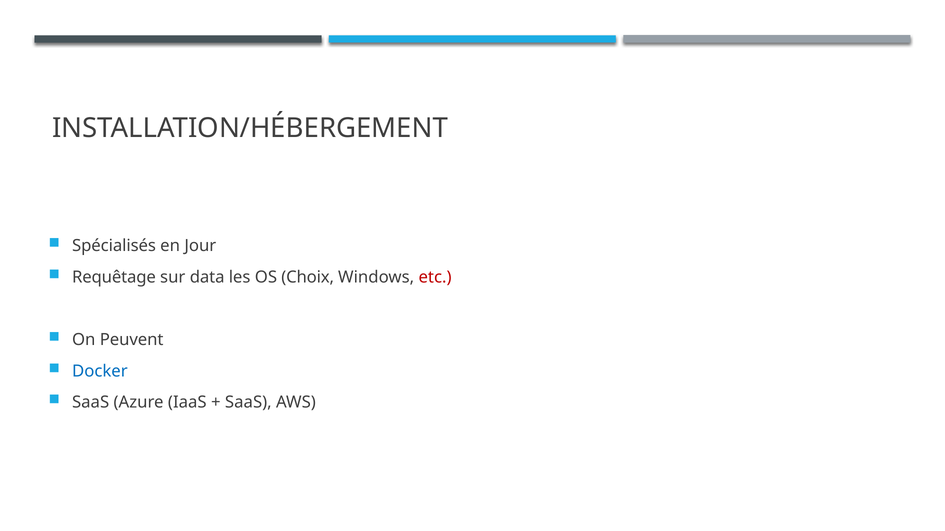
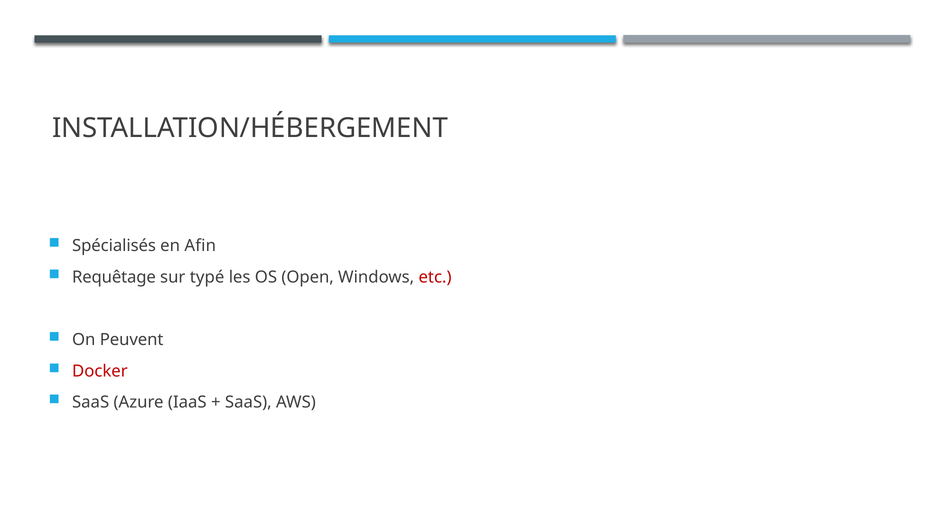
Jour: Jour -> Afin (200, 246)
data: data -> typé (207, 277)
Choix: Choix -> Open (308, 277)
Docker colour: blue -> red (100, 371)
